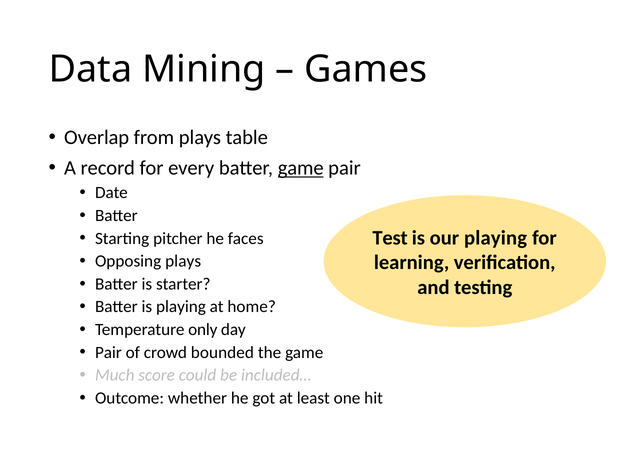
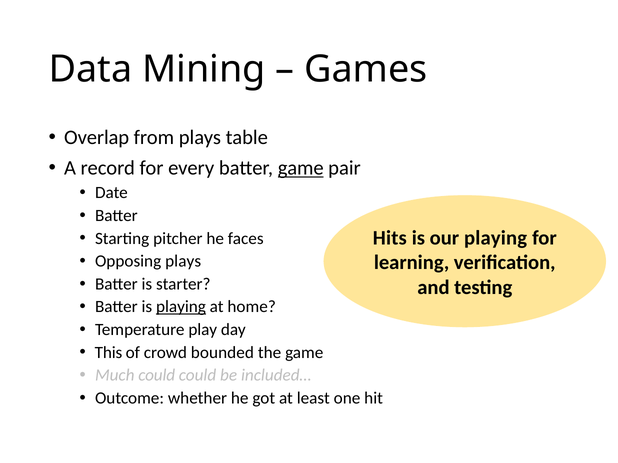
Test: Test -> Hits (390, 238)
playing underline: none -> present (181, 307)
only: only -> play (203, 330)
Pair: Pair -> This (108, 353)
Much score: score -> could (157, 376)
